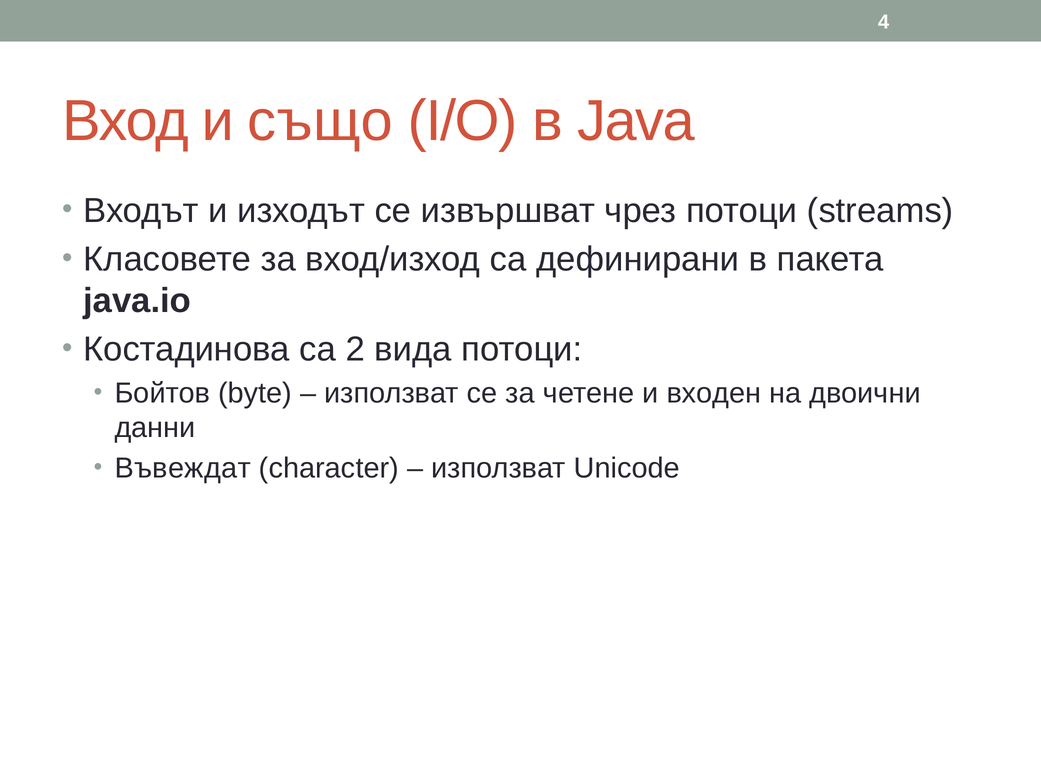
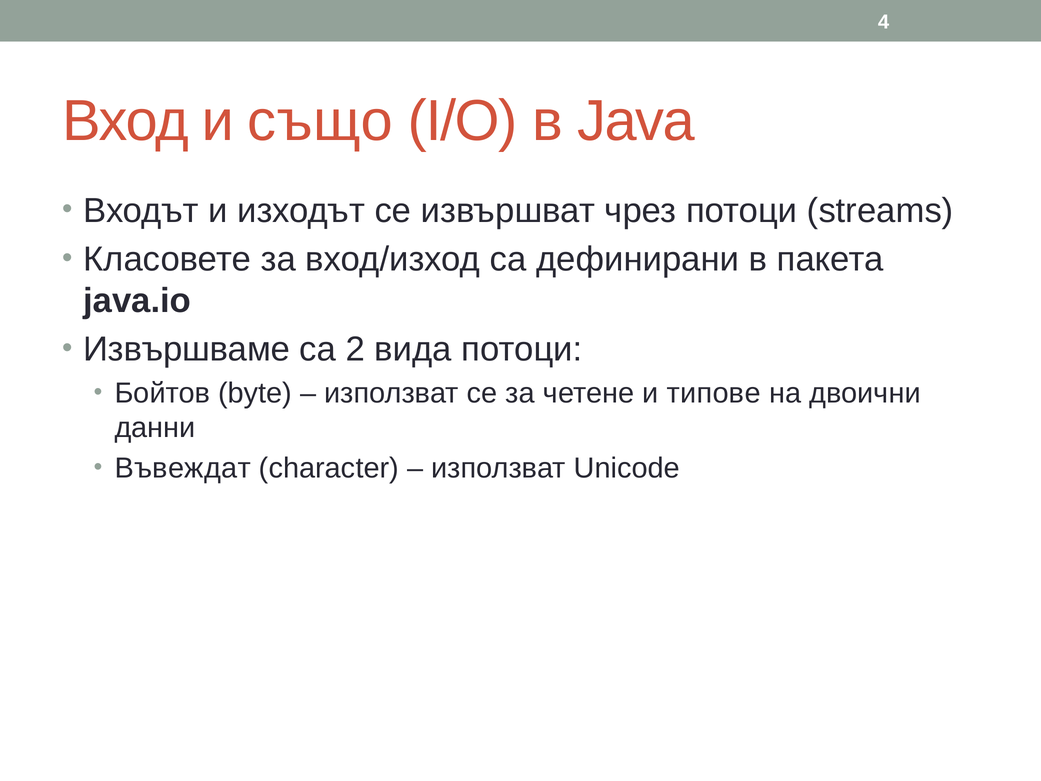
Костадинова: Костадинова -> Извършваме (187, 349)
входен: входен -> типове (714, 393)
